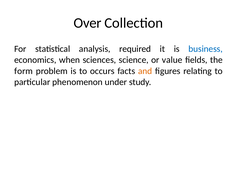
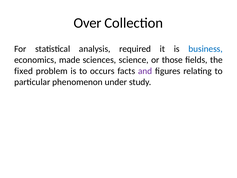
when: when -> made (70, 60)
value: value -> those (172, 60)
form: form -> fixed (24, 71)
and colour: orange -> purple (145, 71)
